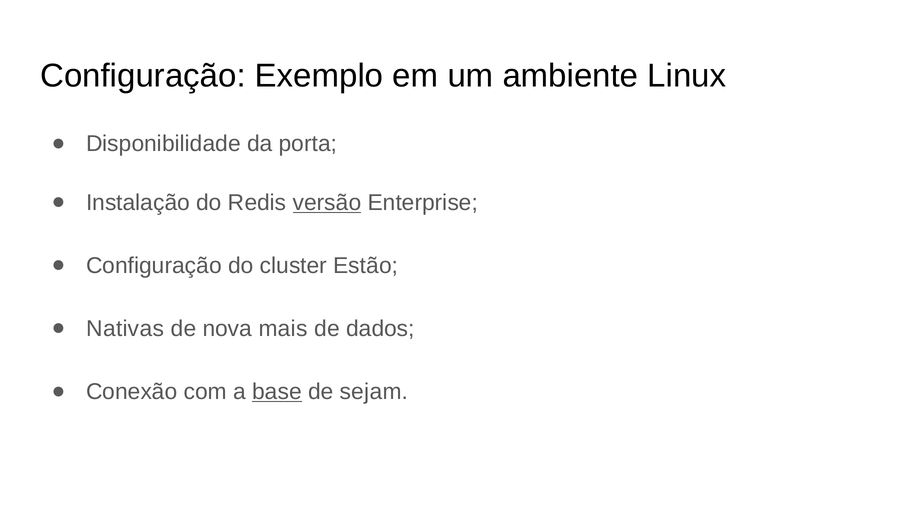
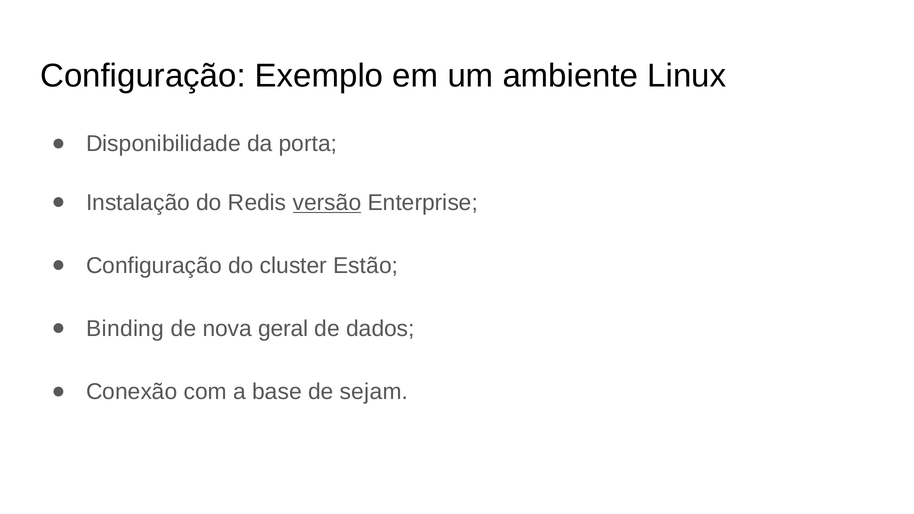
Nativas: Nativas -> Binding (125, 329)
mais: mais -> geral (283, 329)
base underline: present -> none (277, 392)
